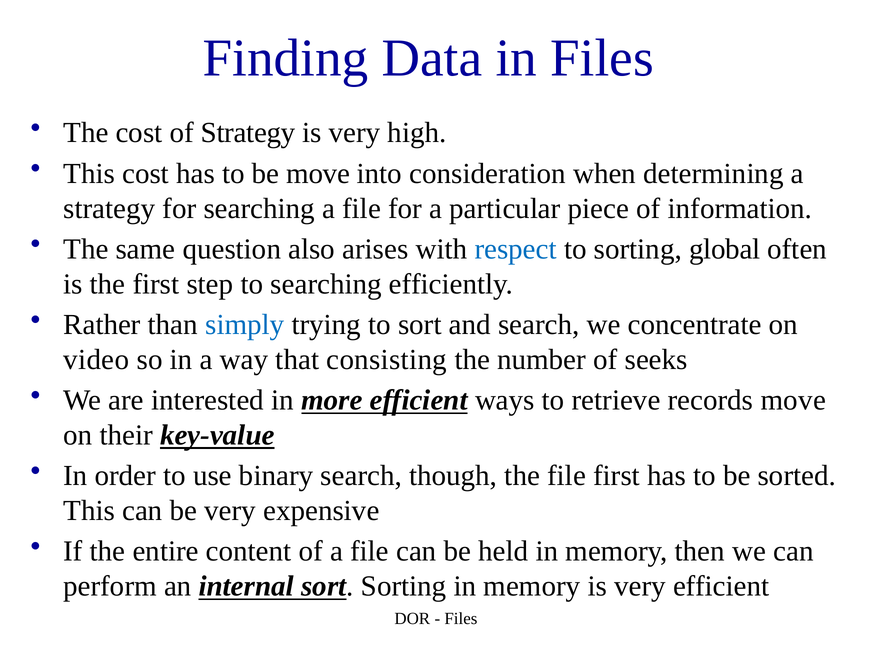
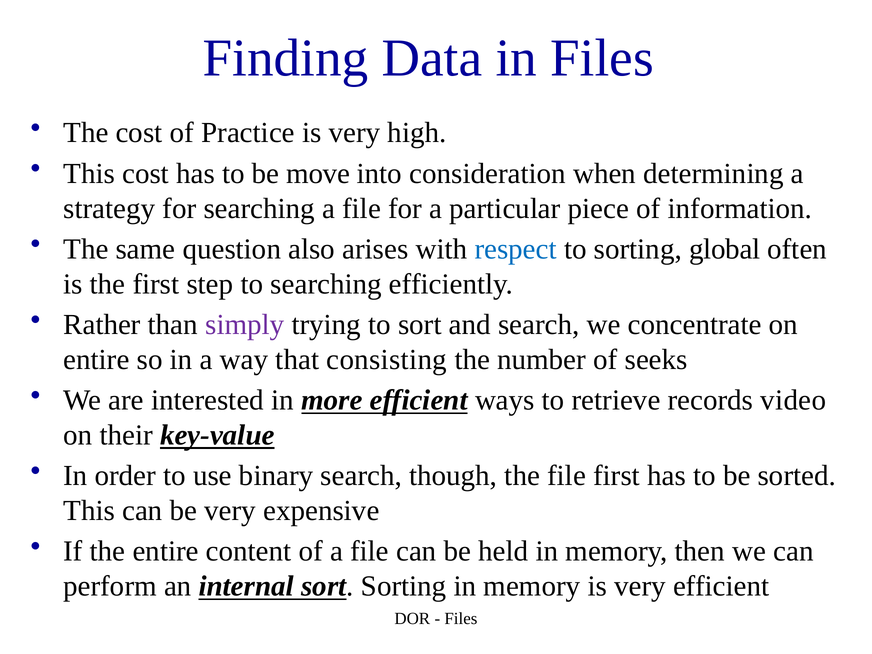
of Strategy: Strategy -> Practice (248, 133)
simply colour: blue -> purple (245, 325)
video: video -> entire (96, 360)
records move: move -> video (793, 400)
